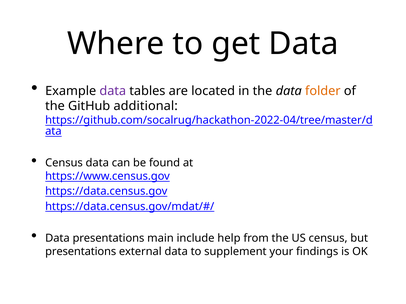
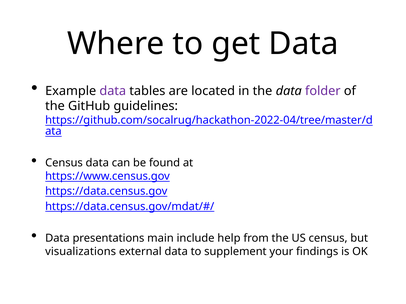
folder colour: orange -> purple (323, 91)
additional: additional -> guidelines (146, 106)
presentations: presentations -> visualizations (81, 252)
